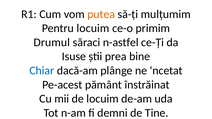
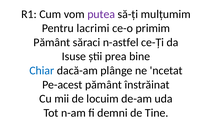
putea colour: orange -> purple (101, 14)
Pentru locuim: locuim -> lacrimi (93, 28)
Drumul: Drumul -> Pământ (52, 42)
